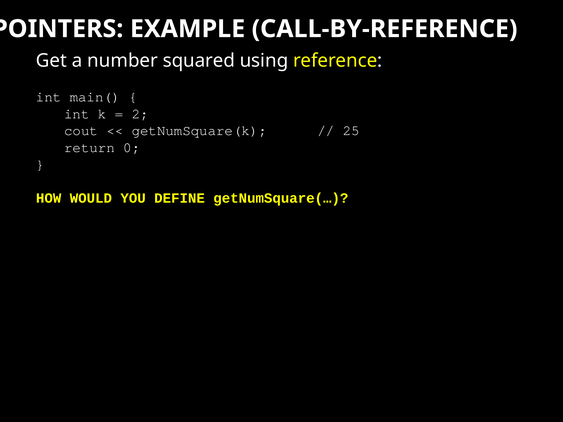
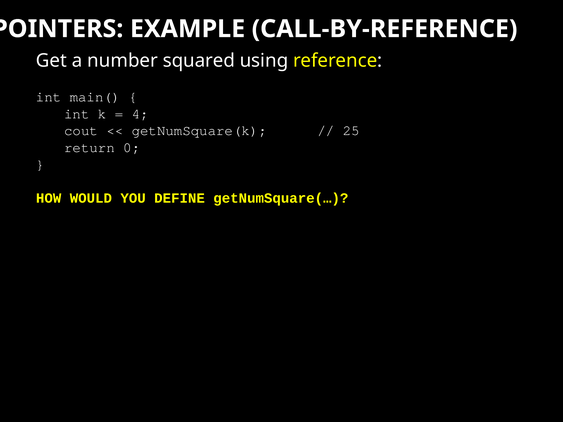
2: 2 -> 4 (140, 114)
